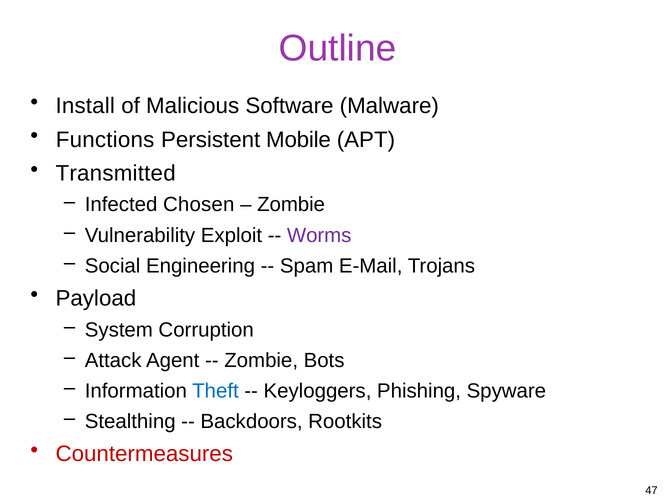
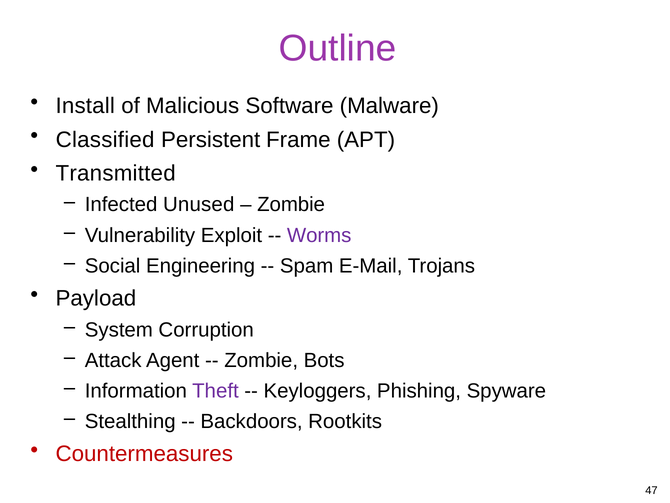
Functions: Functions -> Classified (105, 139)
Mobile: Mobile -> Frame (298, 139)
Chosen: Chosen -> Unused (199, 205)
Theft colour: blue -> purple (215, 391)
